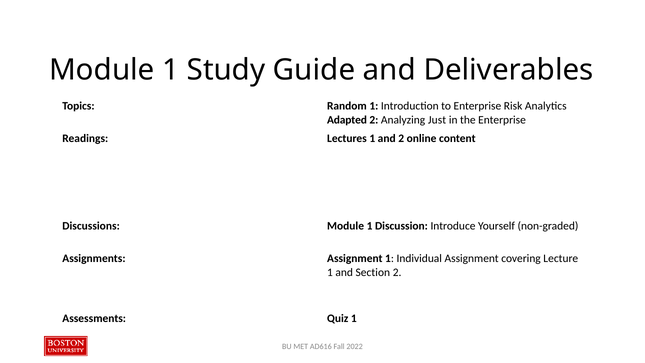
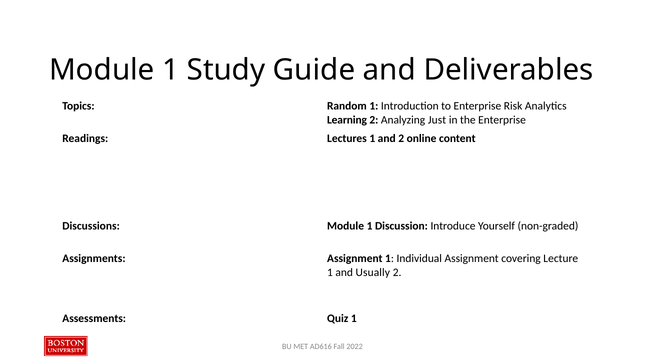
Adapted: Adapted -> Learning (347, 120)
Section: Section -> Usually (373, 272)
